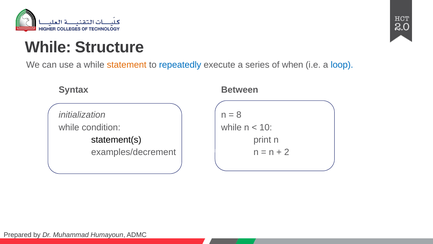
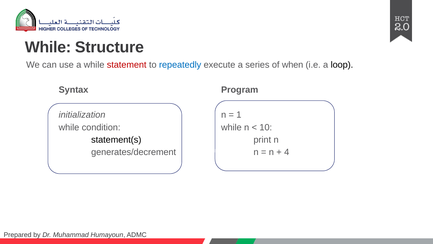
statement colour: orange -> red (127, 65)
loop colour: blue -> black (342, 65)
Between: Between -> Program (240, 90)
8: 8 -> 1 (239, 115)
examples/decrement: examples/decrement -> generates/decrement (134, 152)
2: 2 -> 4 (287, 152)
